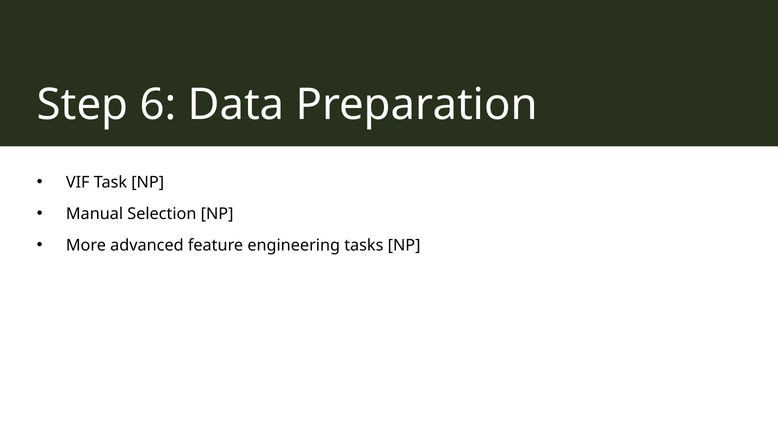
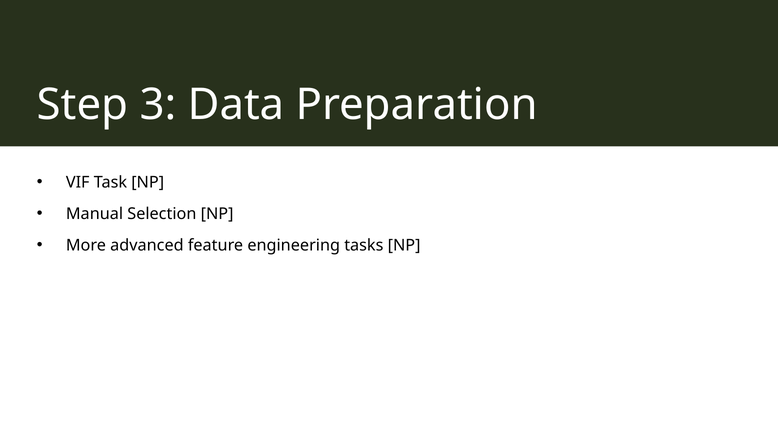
6: 6 -> 3 (158, 105)
